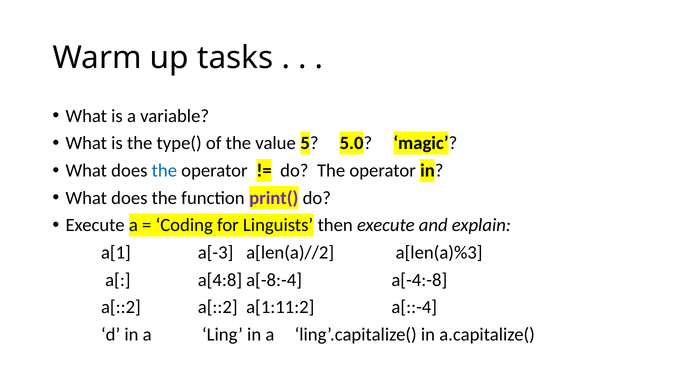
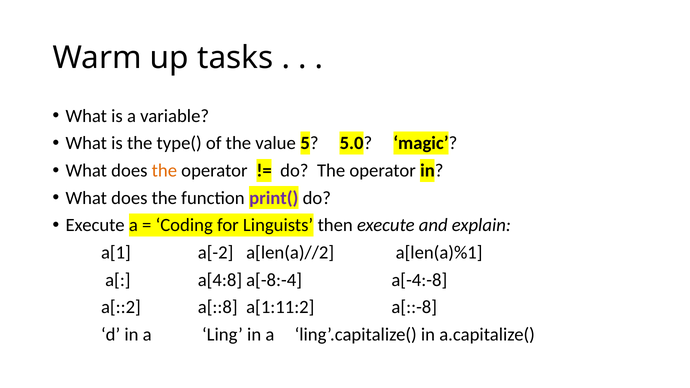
the colour: blue -> orange (164, 171)
a[-3: a[-3 -> a[-2 (216, 253)
a[len(a)%3: a[len(a)%3 -> a[len(a)%1 (439, 253)
a[::2 a[::2: a[::2 -> a[::8 (218, 307)
a[::-4: a[::-4 -> a[::-8 (414, 307)
